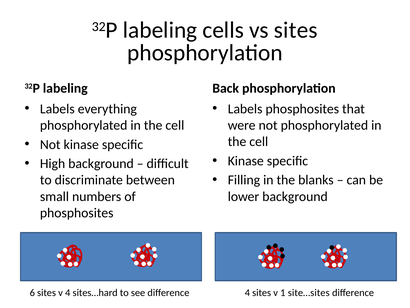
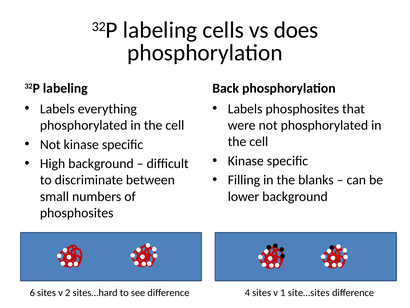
vs sites: sites -> does (296, 30)
v 4: 4 -> 2 (68, 292)
